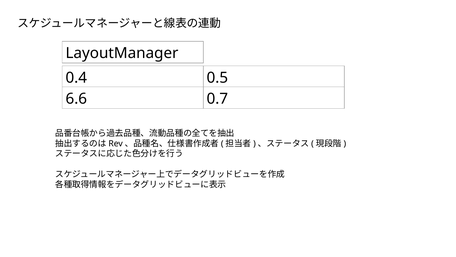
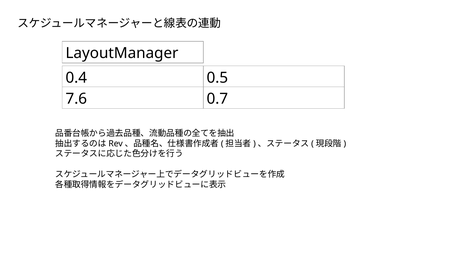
6.6: 6.6 -> 7.6 (76, 99)
